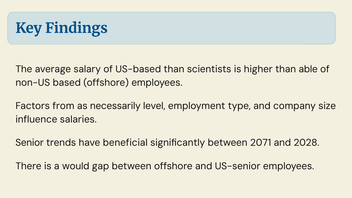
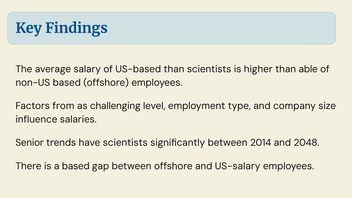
necessarily: necessarily -> challenging (115, 106)
have beneficial: beneficial -> scientists (125, 143)
2071: 2071 -> 2014 (261, 143)
2028: 2028 -> 2048 (306, 143)
a would: would -> based (76, 166)
US-senior: US-senior -> US-salary (238, 166)
